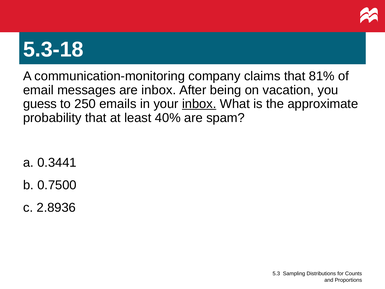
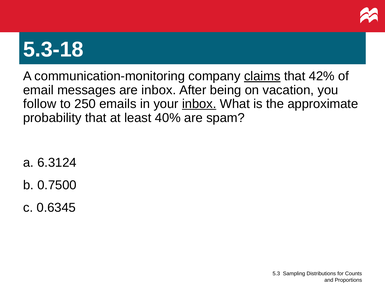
claims underline: none -> present (262, 76)
81%: 81% -> 42% (322, 76)
guess: guess -> follow (40, 104)
0.3441: 0.3441 -> 6.3124 (57, 163)
2.8936: 2.8936 -> 0.6345 (56, 207)
